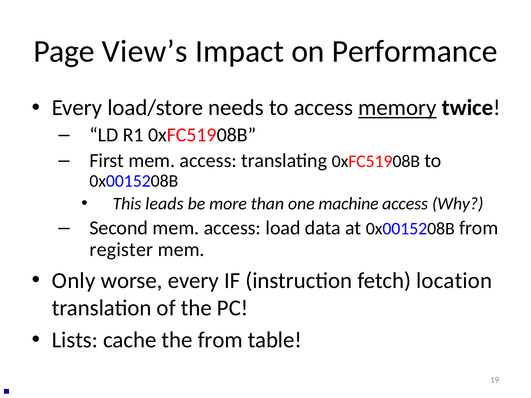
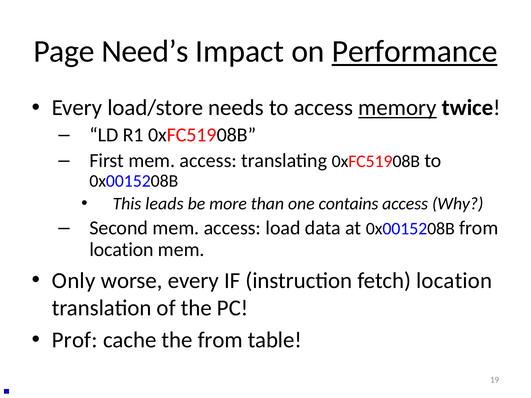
View’s: View’s -> Need’s (145, 51)
Performance underline: none -> present (415, 51)
machine: machine -> contains (349, 204)
register: register -> location (121, 250)
Lists: Lists -> Prof (75, 340)
